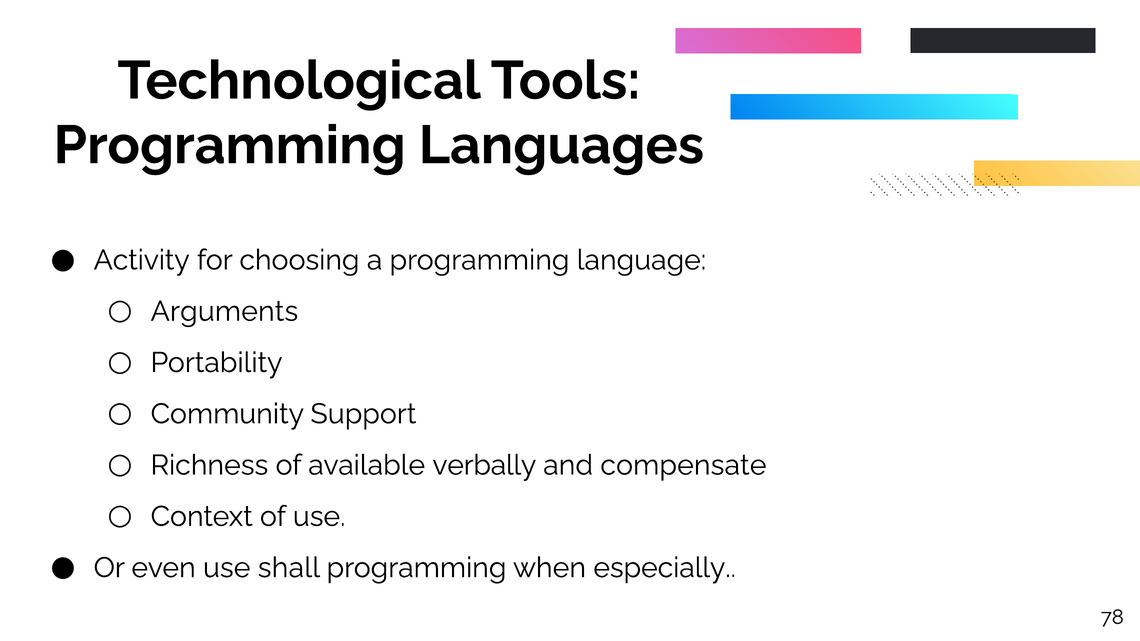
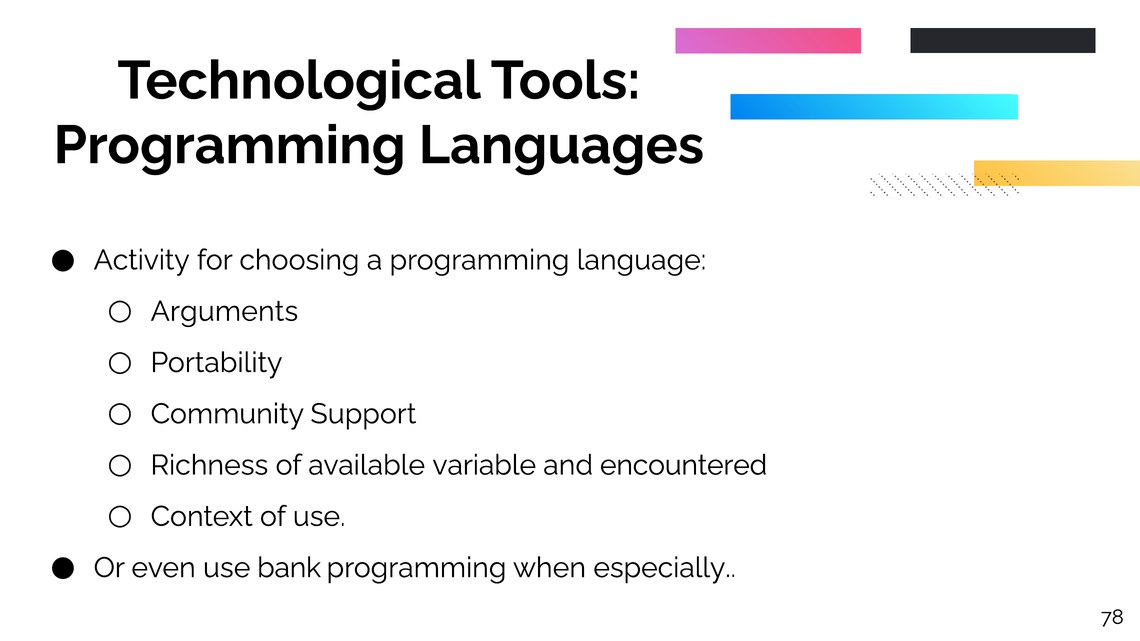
verbally: verbally -> variable (484, 465)
compensate: compensate -> encountered (684, 465)
shall: shall -> bank (289, 568)
